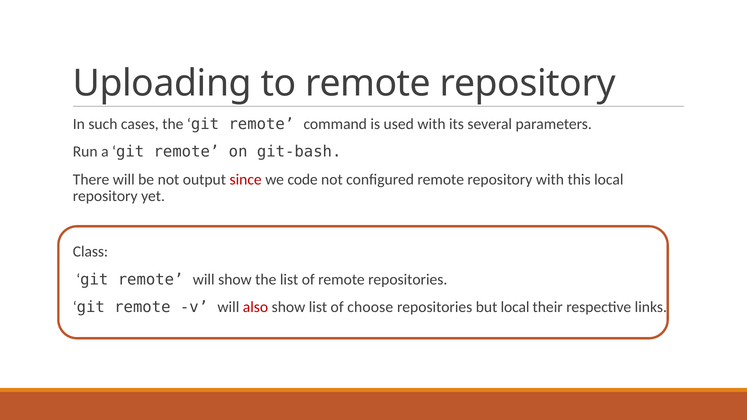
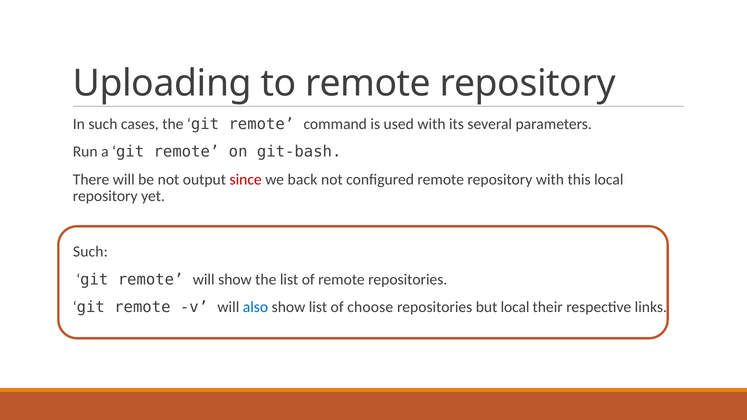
code: code -> back (302, 180)
Class: Class -> Such (90, 252)
also colour: red -> blue (255, 307)
